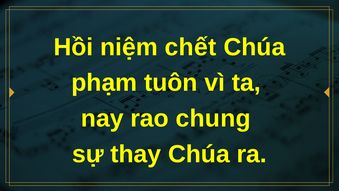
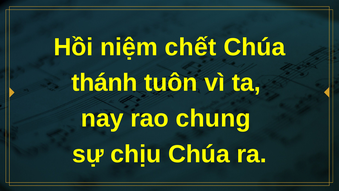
phạm: phạm -> thánh (104, 83)
thay: thay -> chịu (136, 154)
